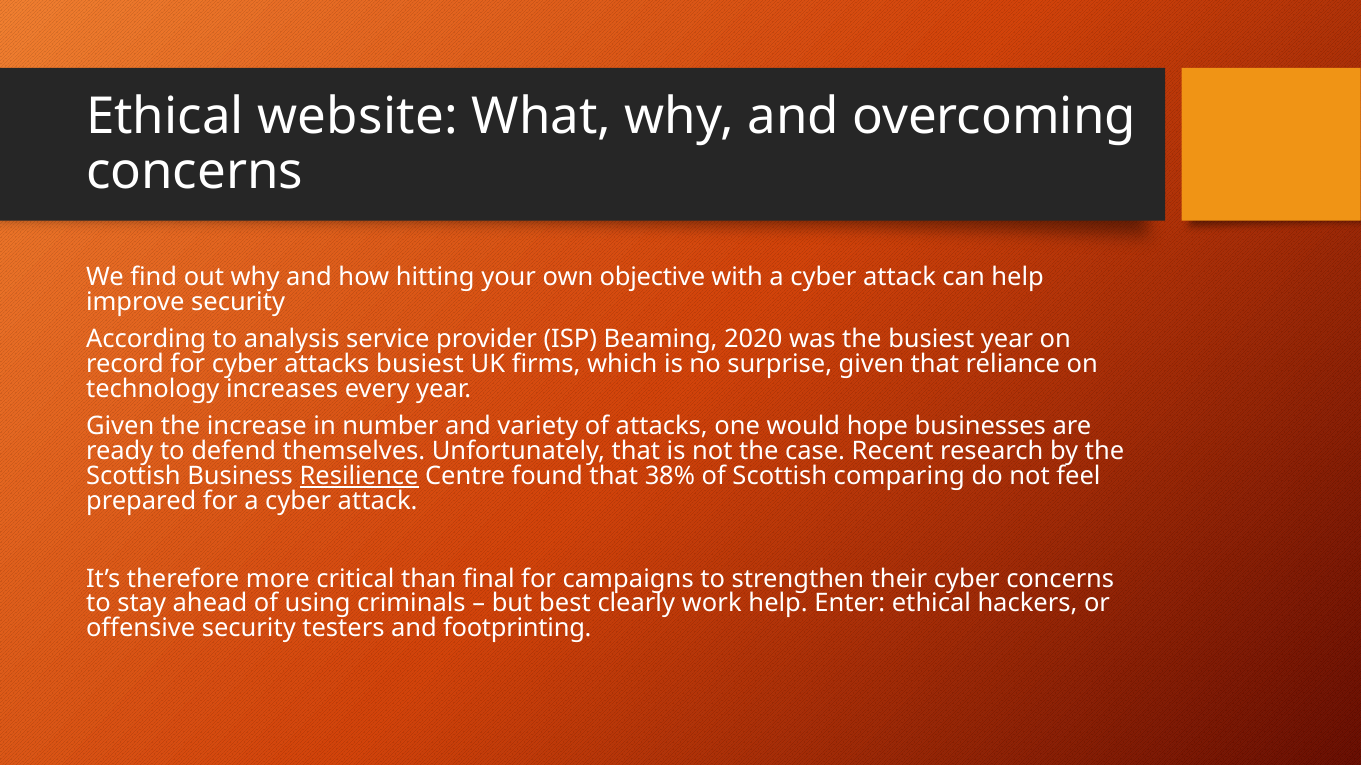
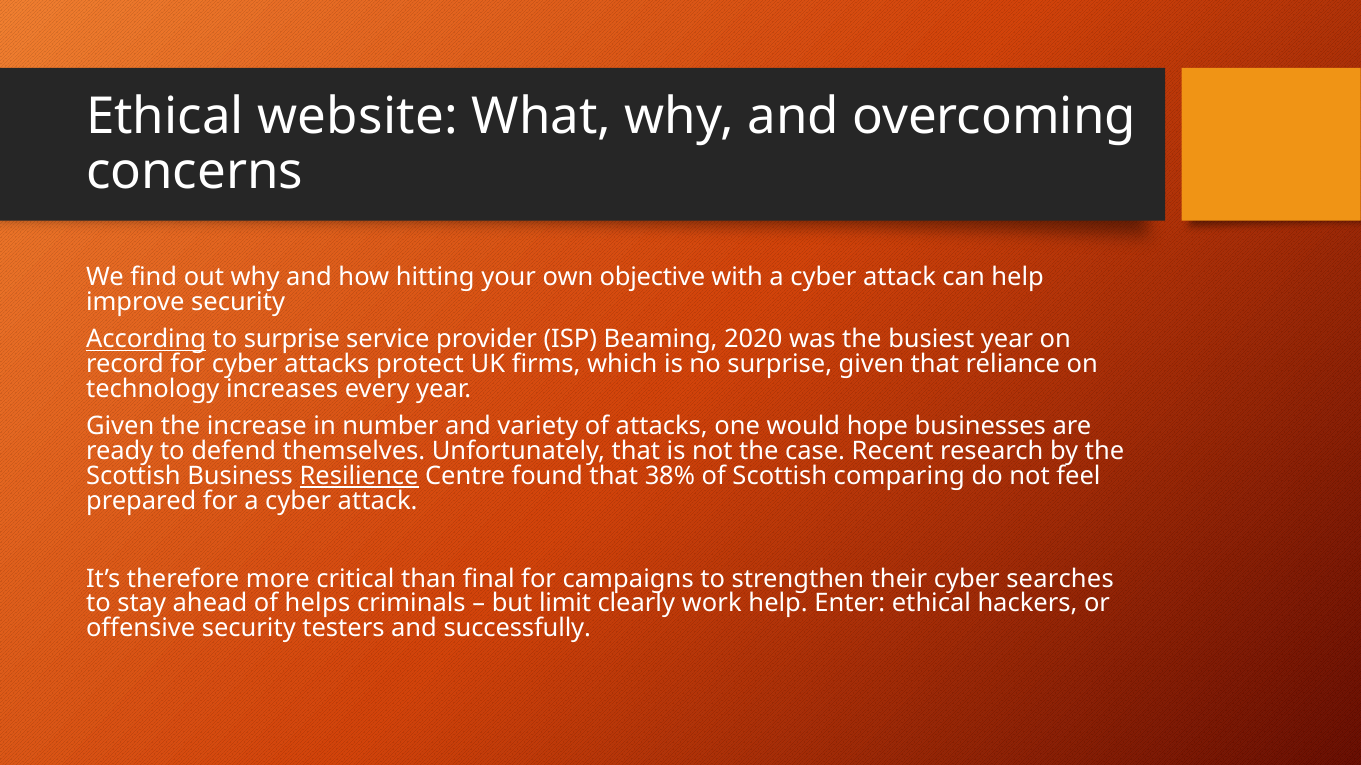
According underline: none -> present (146, 340)
to analysis: analysis -> surprise (292, 340)
attacks busiest: busiest -> protect (420, 365)
cyber concerns: concerns -> searches (1060, 579)
using: using -> helps (317, 604)
best: best -> limit (565, 604)
footprinting: footprinting -> successfully (517, 629)
